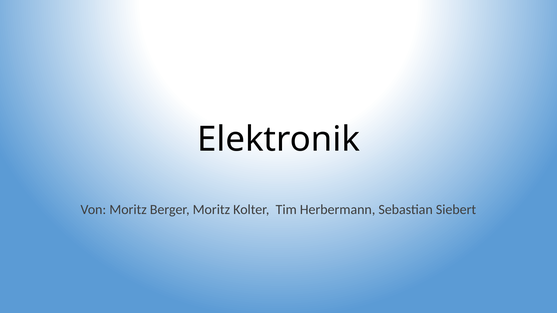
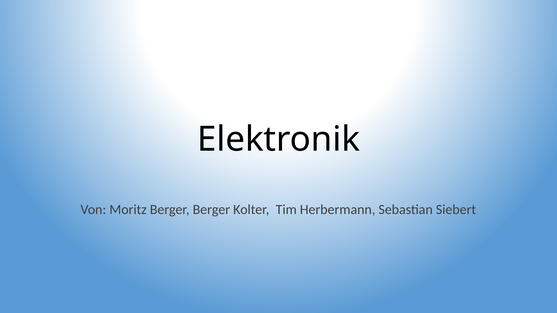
Berger Moritz: Moritz -> Berger (211, 210)
